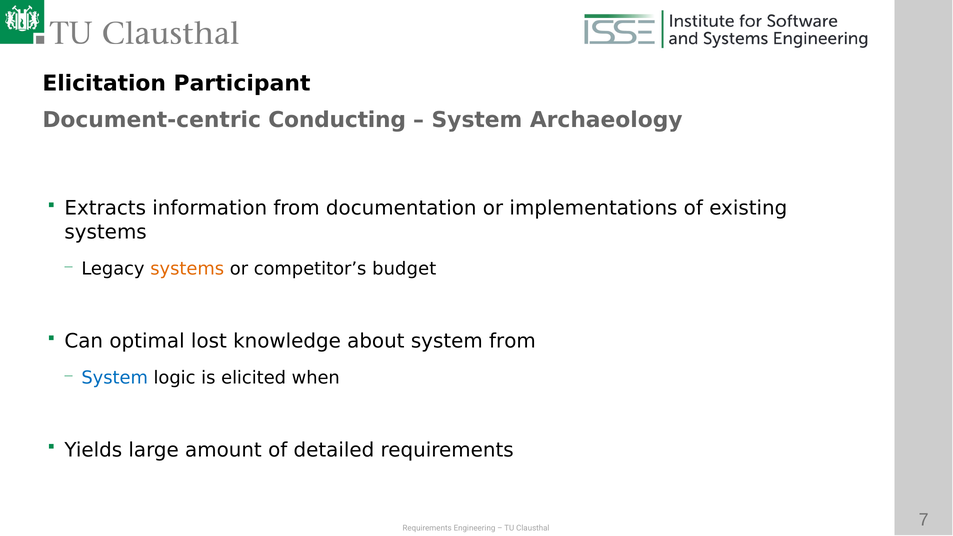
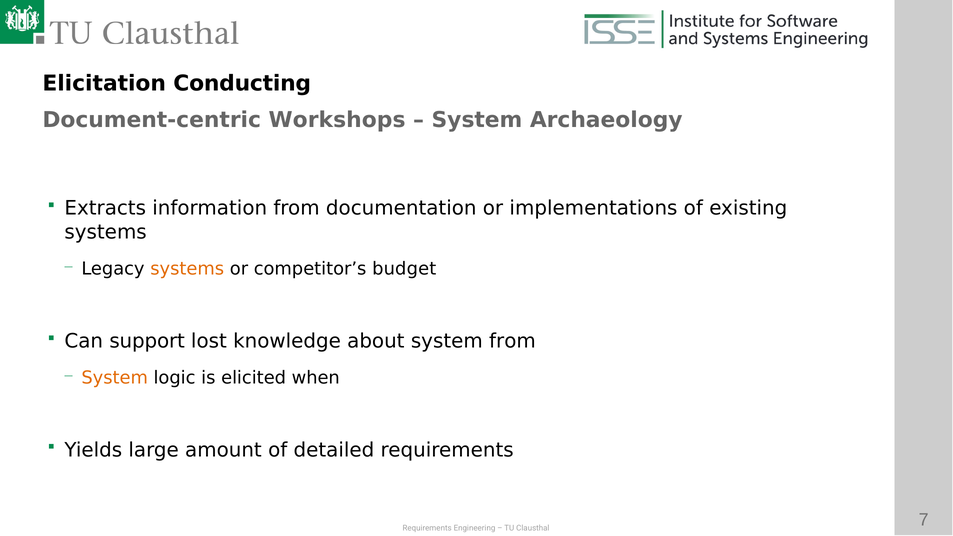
Participant: Participant -> Conducting (242, 83)
Conducting: Conducting -> Workshops (337, 120)
optimal: optimal -> support (147, 341)
System colour: blue -> orange (115, 378)
